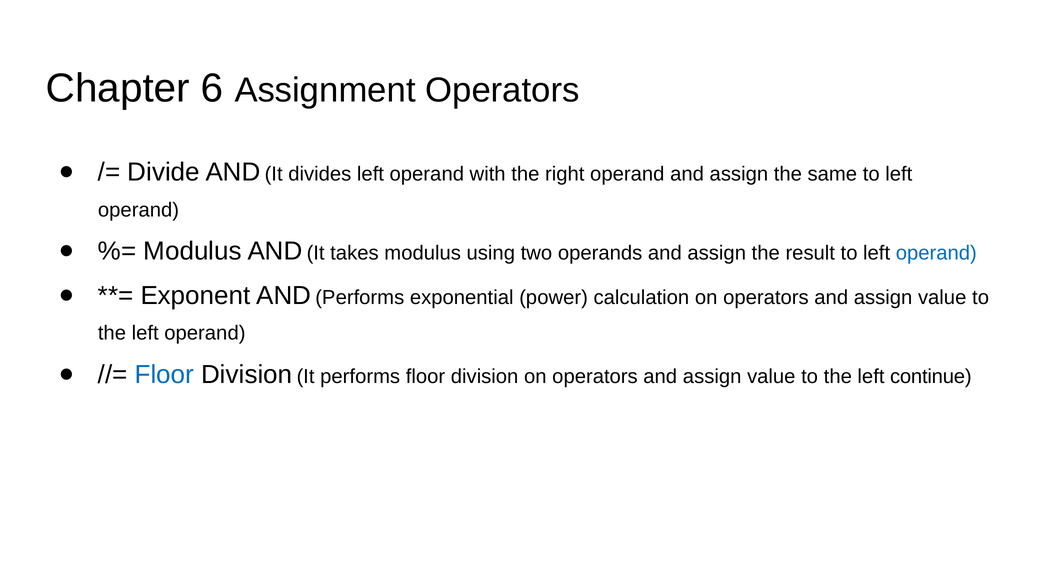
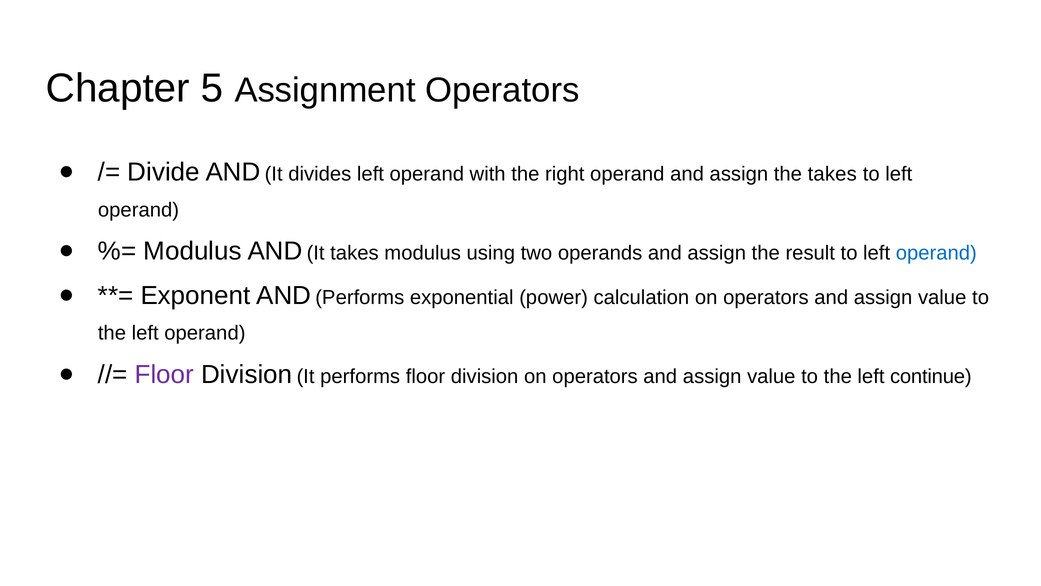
6: 6 -> 5 (212, 88)
the same: same -> takes (832, 174)
Floor colour: blue -> purple (164, 374)
